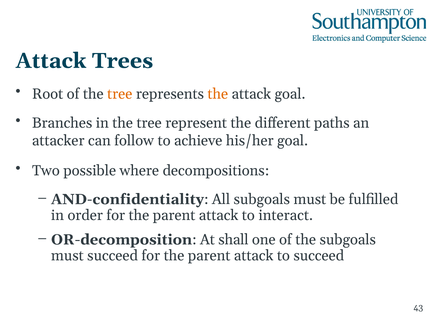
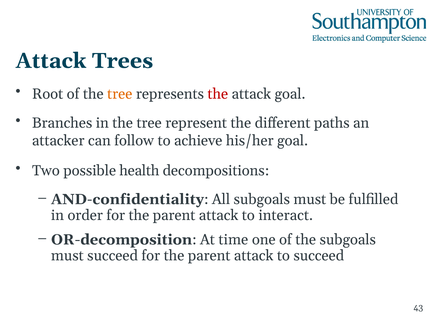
the colour: orange -> red (218, 94)
where: where -> health (139, 171)
shall: shall -> time (233, 240)
